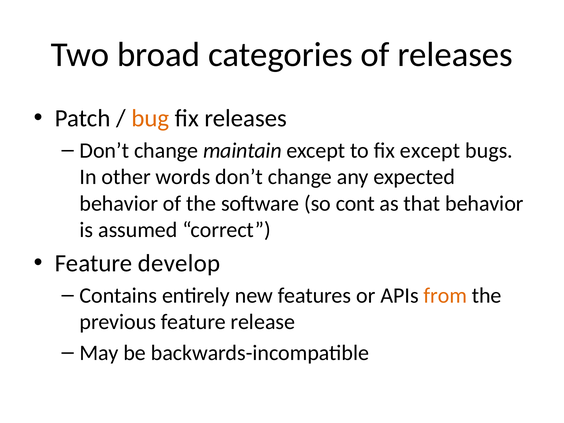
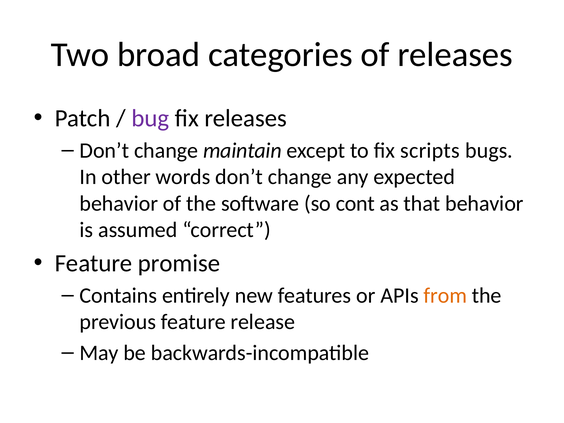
bug colour: orange -> purple (150, 118)
fix except: except -> scripts (430, 151)
develop: develop -> promise (179, 263)
